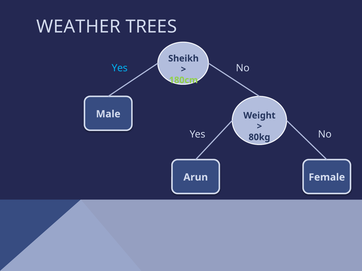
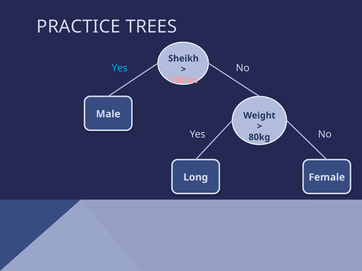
WEATHER: WEATHER -> PRACTICE (78, 27)
180cm colour: light green -> pink (183, 80)
Arun: Arun -> Long (196, 178)
